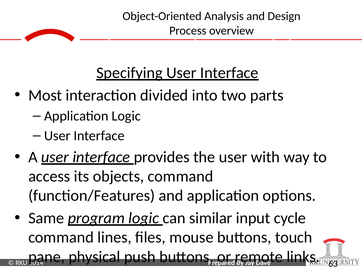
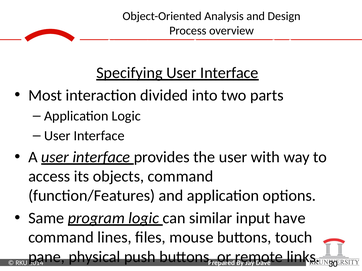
cycle: cycle -> have (290, 219)
63: 63 -> 30 (333, 264)
